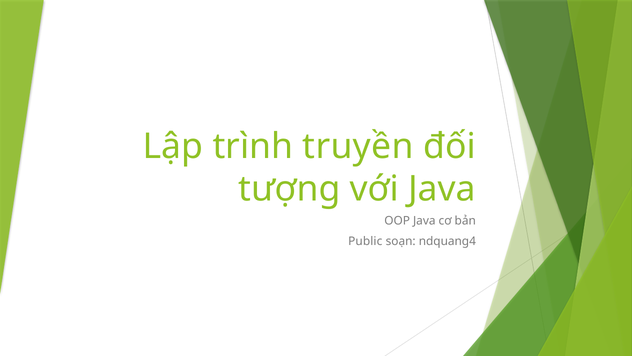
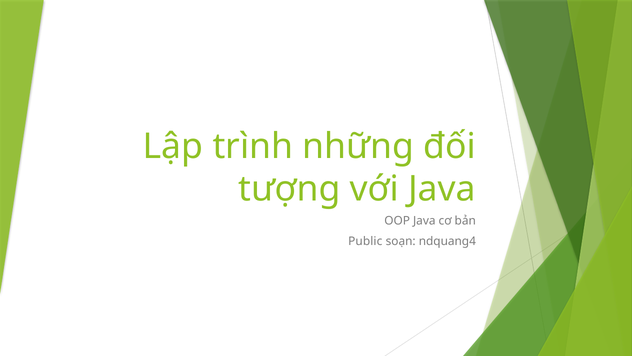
truyền: truyền -> những (358, 146)
